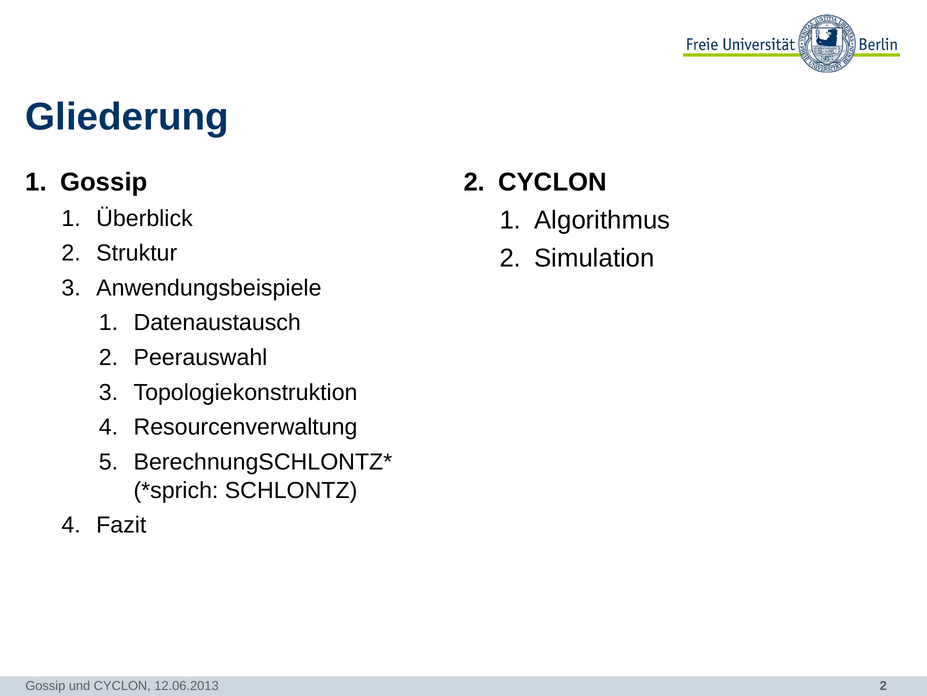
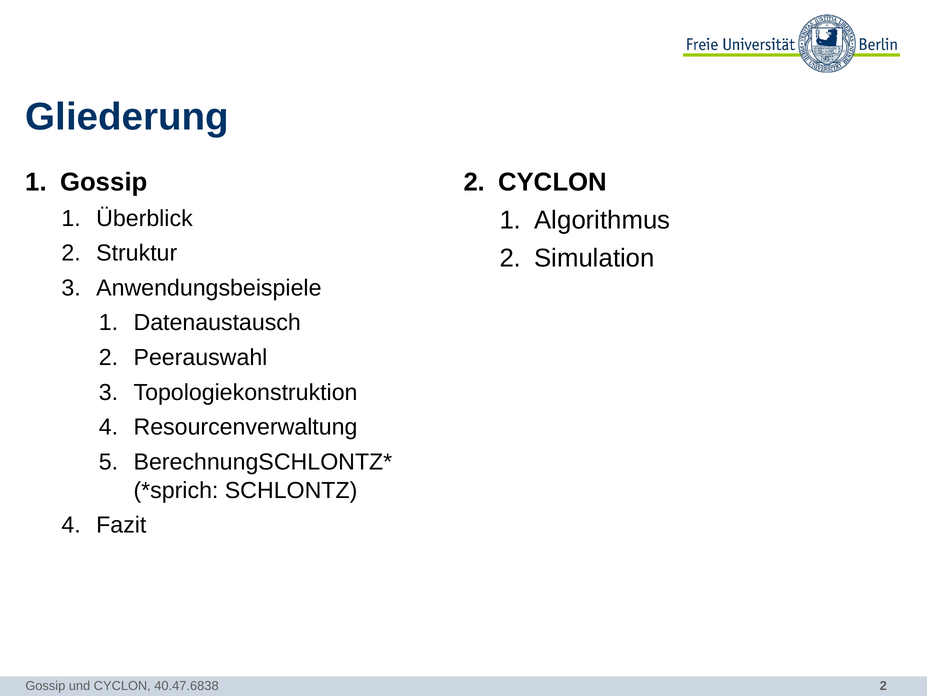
12.06.2013: 12.06.2013 -> 40.47.6838 (187, 685)
